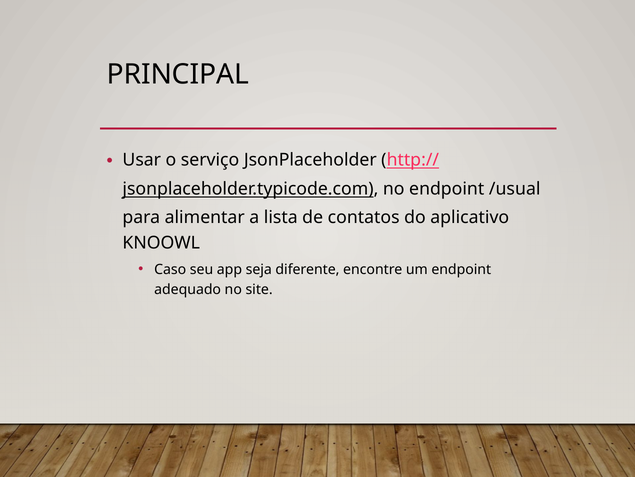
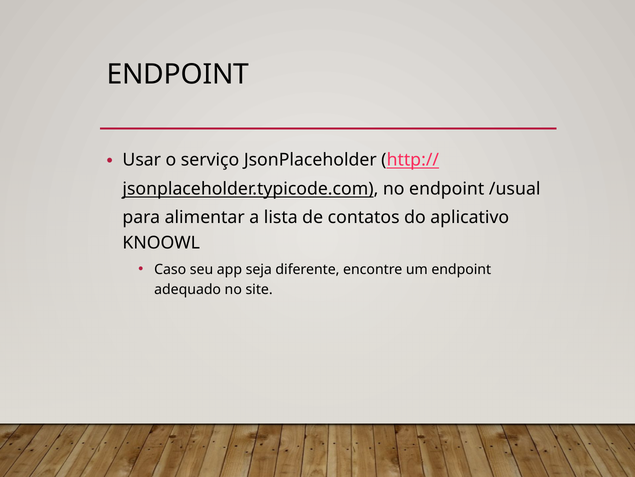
PRINCIPAL: PRINCIPAL -> ENDPOINT (178, 74)
